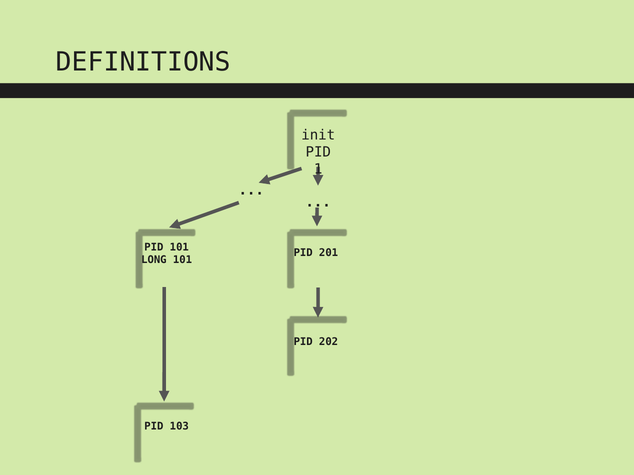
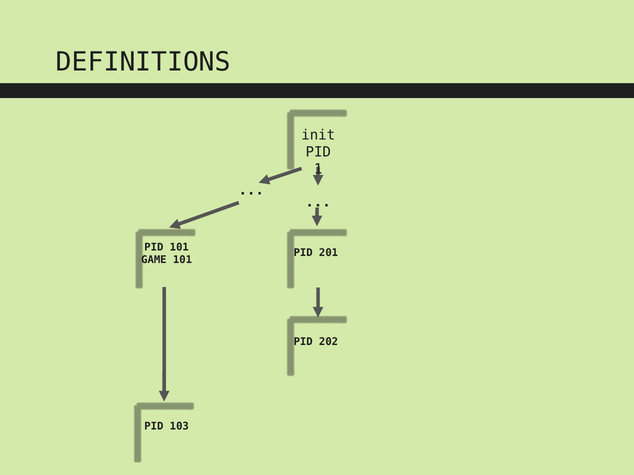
LONG: LONG -> GAME (154, 260)
